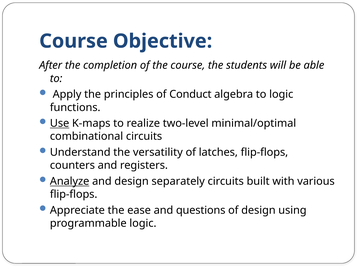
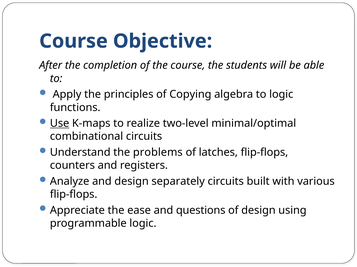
Conduct: Conduct -> Copying (190, 95)
versatility: versatility -> problems (158, 153)
Analyze underline: present -> none (70, 182)
